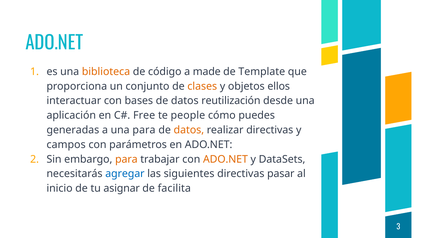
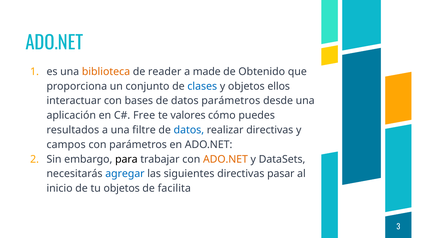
código: código -> reader (165, 71)
Template: Template -> Obtenido (262, 71)
clases colour: orange -> blue (202, 86)
datos reutilización: reutilización -> parámetros (231, 101)
people: people -> valores (188, 115)
generadas: generadas -> resultados (73, 130)
una para: para -> filtre (144, 130)
datos colour: orange -> blue (189, 130)
para colour: orange -> black (126, 159)
tu asignar: asignar -> objetos (122, 188)
